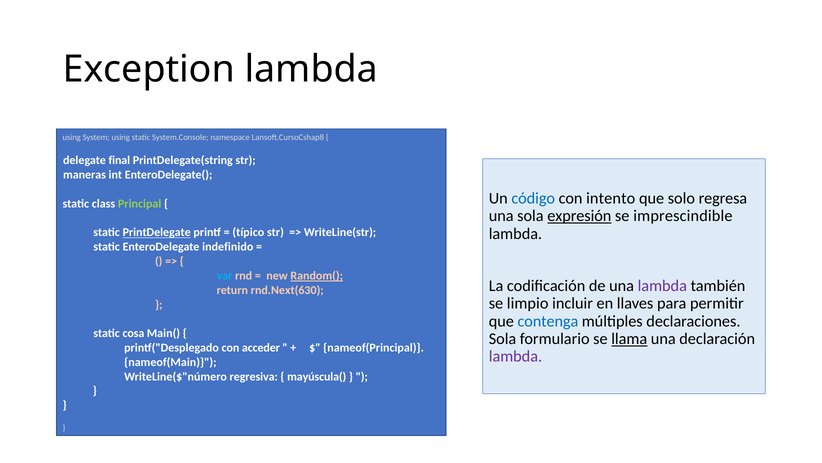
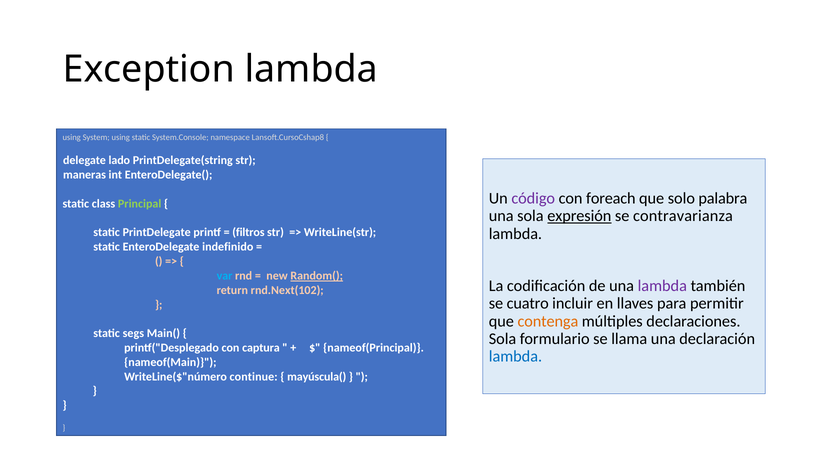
final: final -> lado (119, 160)
código colour: blue -> purple (533, 198)
intento: intento -> foreach (611, 198)
regresa: regresa -> palabra (723, 198)
imprescindible: imprescindible -> contravarianza (683, 216)
PrintDelegate underline: present -> none (157, 232)
típico: típico -> filtros (248, 232)
rnd.Next(630: rnd.Next(630 -> rnd.Next(102 (287, 290)
limpio: limpio -> cuatro (528, 303)
contenga colour: blue -> orange (548, 321)
cosa: cosa -> segs (133, 333)
llama underline: present -> none (629, 338)
acceder: acceder -> captura (261, 347)
lambda colour: purple -> blue (515, 356)
regresiva: regresiva -> continue (254, 376)
